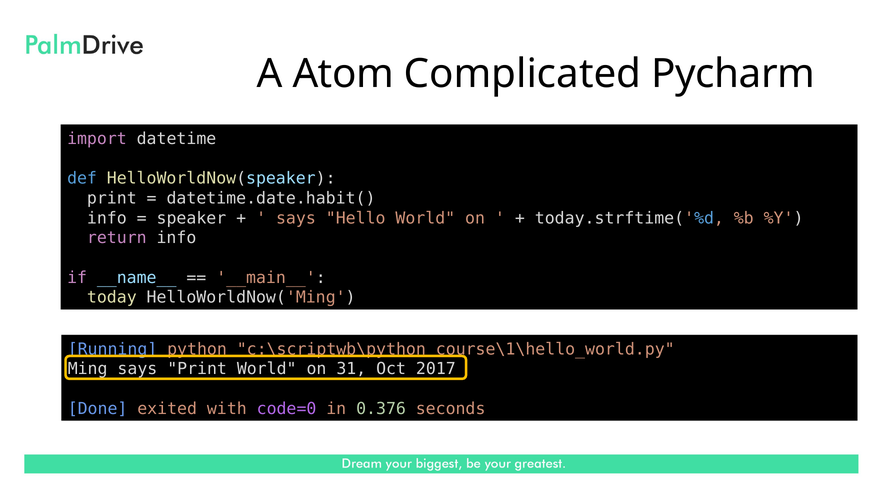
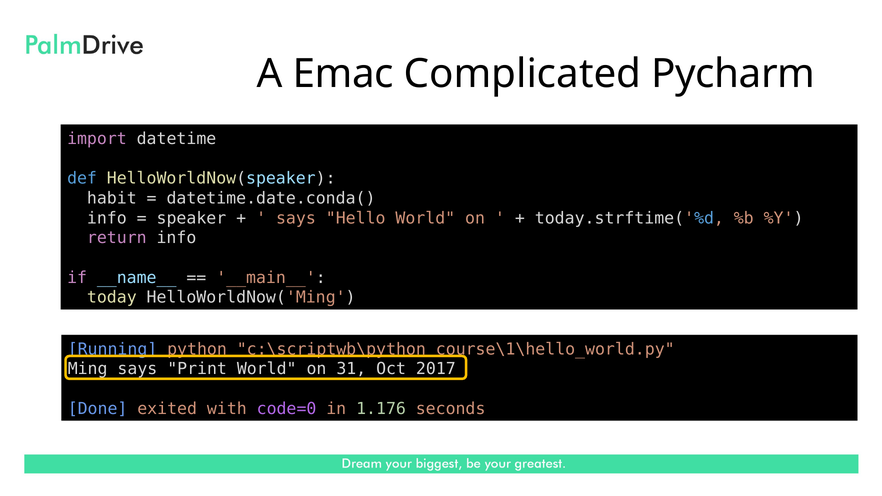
Atom: Atom -> Emac (343, 74)
print: print -> habit (112, 198)
datetime.date.habit(: datetime.date.habit( -> datetime.date.conda( (271, 198)
0.376: 0.376 -> 1.176 (381, 409)
